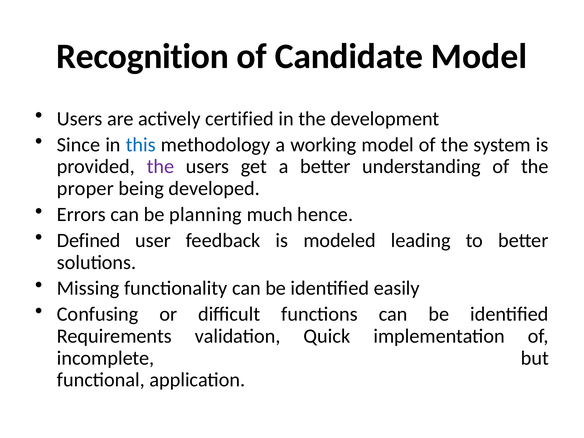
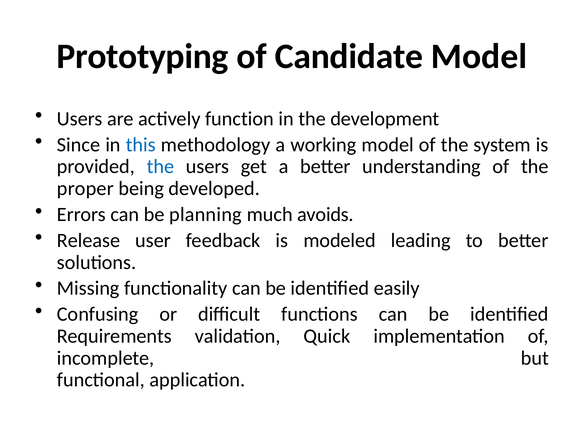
Recognition: Recognition -> Prototyping (142, 57)
certified: certified -> function (240, 119)
the colour: purple -> blue (160, 167)
hence: hence -> avoids (325, 214)
Defined: Defined -> Release (89, 240)
